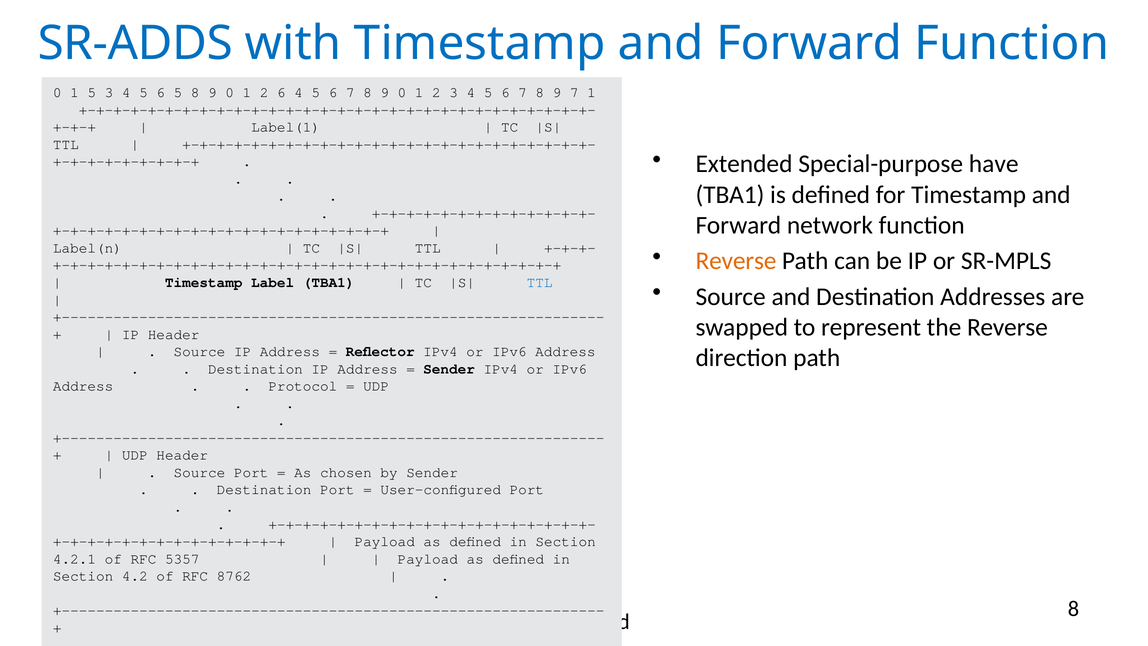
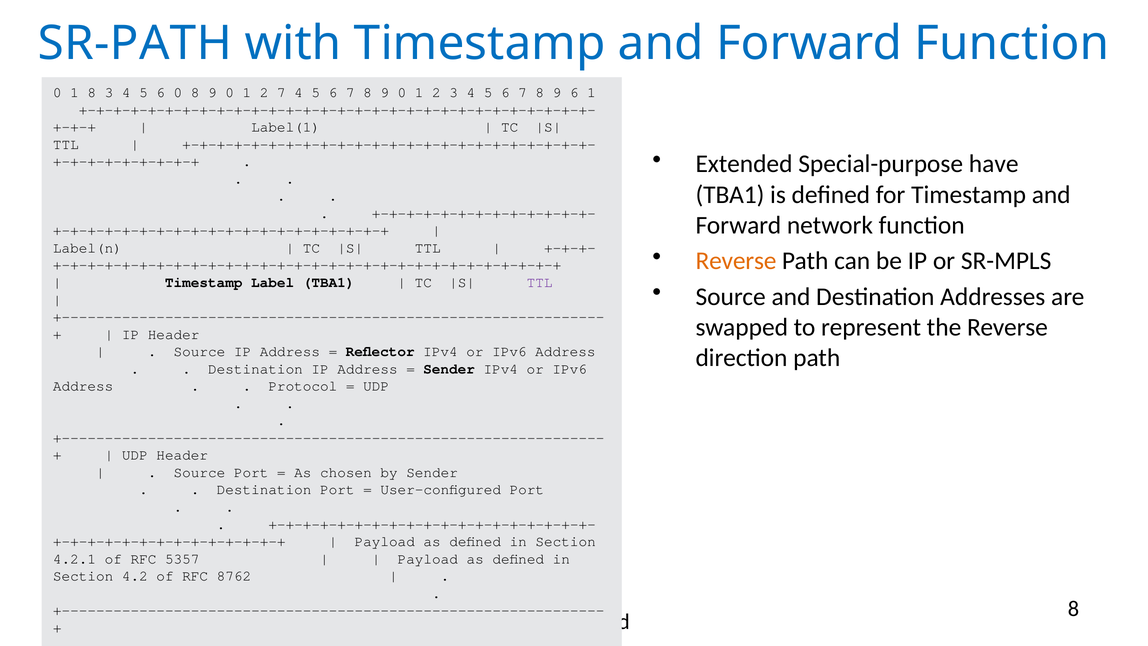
SR-ADDS: SR-ADDS -> SR-PATH (135, 44)
1 5: 5 -> 8 (92, 92)
6 5: 5 -> 0 (178, 92)
2 6: 6 -> 7 (281, 92)
9 7: 7 -> 6 (574, 92)
TTL colour: blue -> purple (540, 282)
